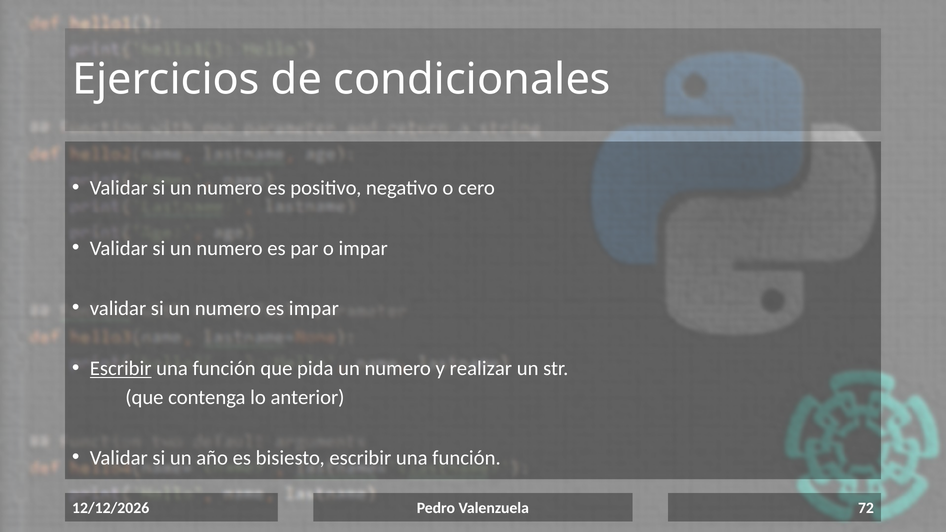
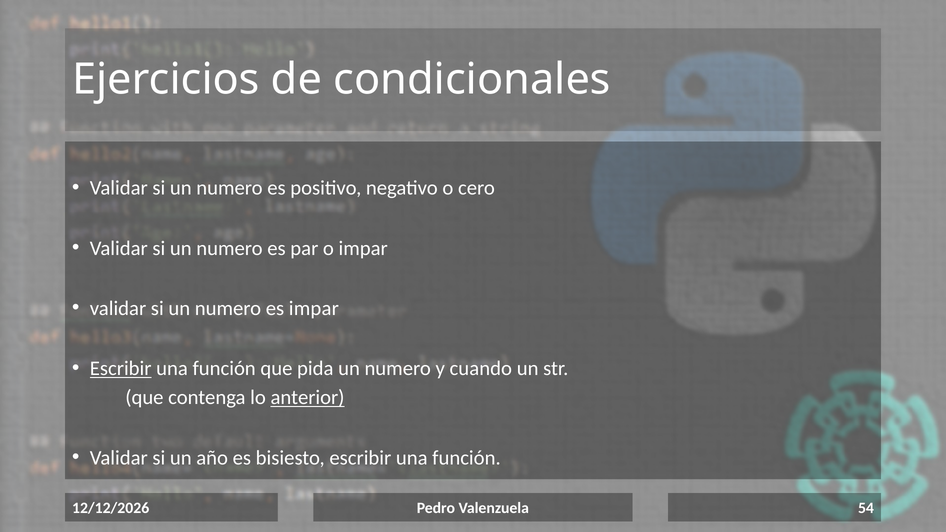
realizar: realizar -> cuando (481, 369)
anterior underline: none -> present (308, 398)
72: 72 -> 54 (866, 508)
